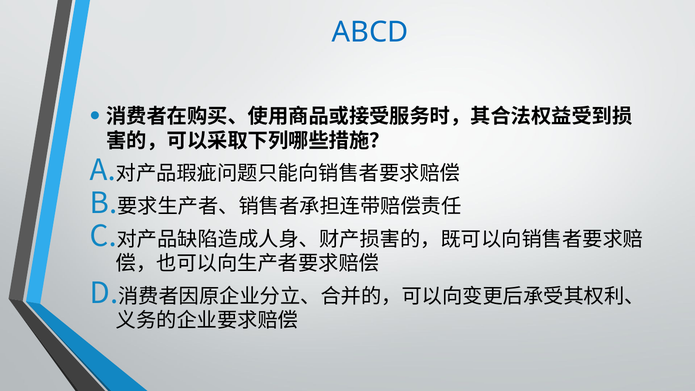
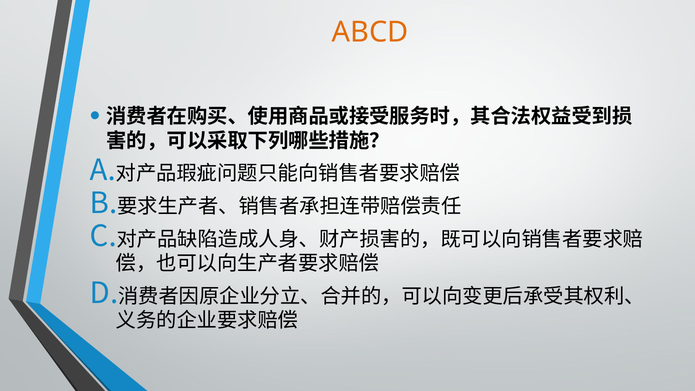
ABCD colour: blue -> orange (370, 32)
